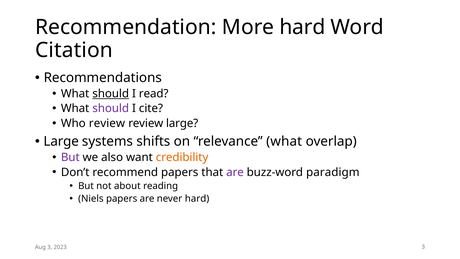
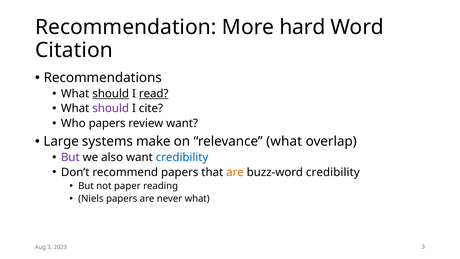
read underline: none -> present (154, 94)
Who review: review -> papers (107, 123)
review large: large -> want (182, 123)
shifts: shifts -> make (153, 141)
credibility colour: orange -> blue (182, 157)
are colour: purple -> orange (235, 172)
buzz-word paradigm: paradigm -> credibility (333, 172)
about: about -> paper (127, 186)
never hard: hard -> what (197, 199)
